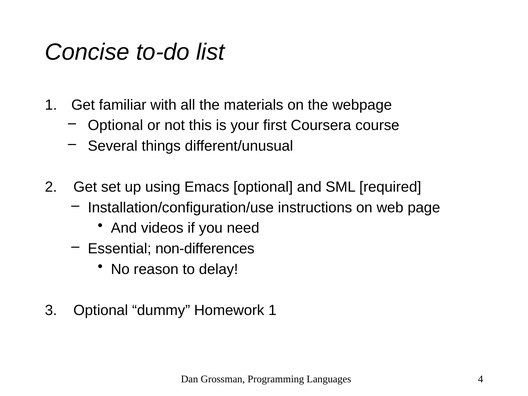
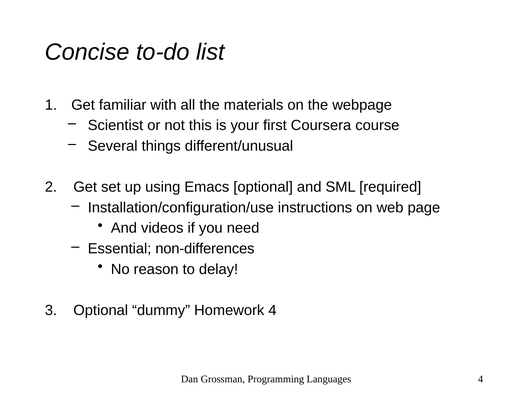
Optional: Optional -> Scientist (116, 125)
Homework 1: 1 -> 4 (272, 310)
